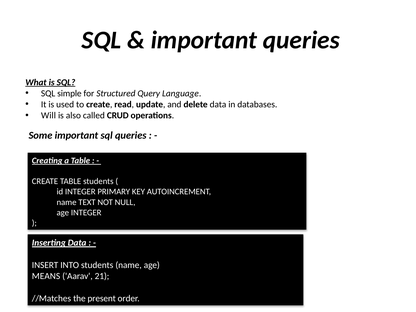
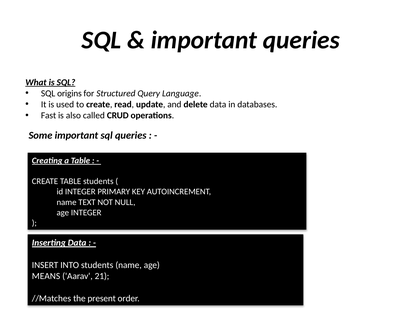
simple: simple -> origins (69, 93)
Will: Will -> Fast (49, 116)
